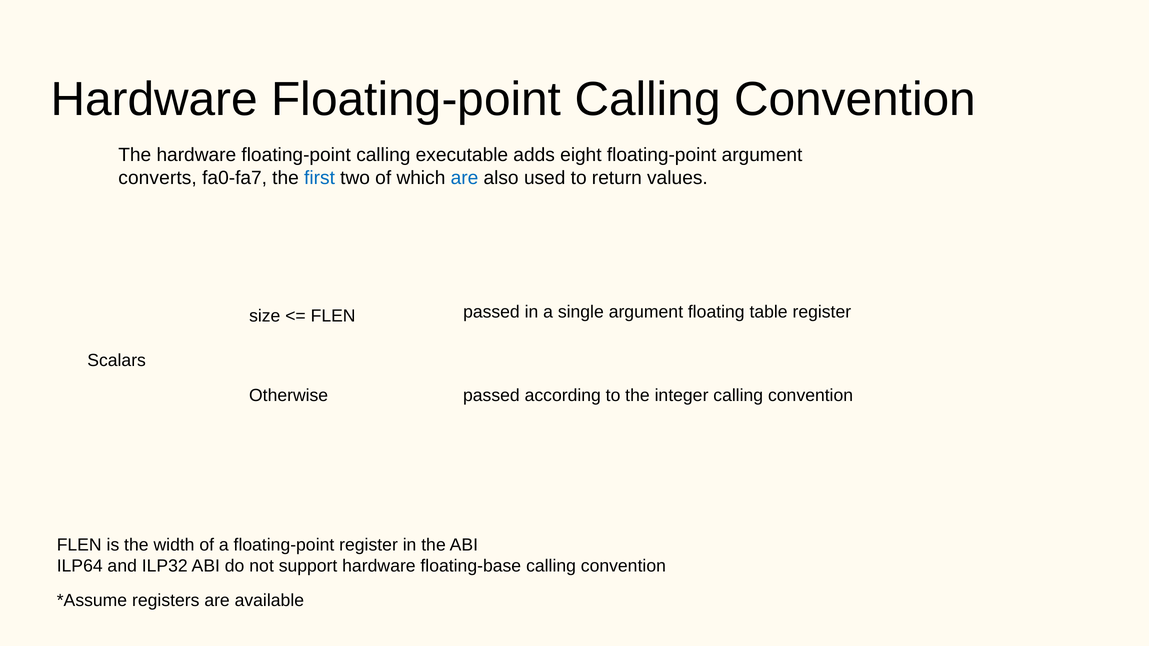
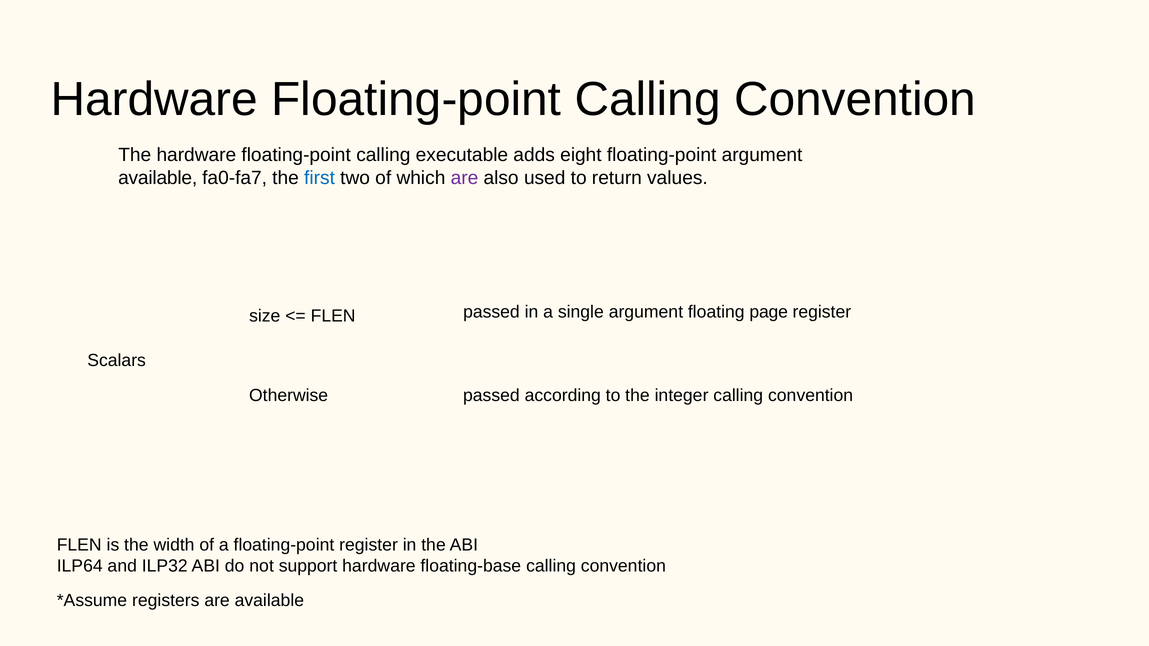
converts: converts -> available (158, 178)
are colour: blue -> purple (464, 178)
table: table -> page (769, 312)
